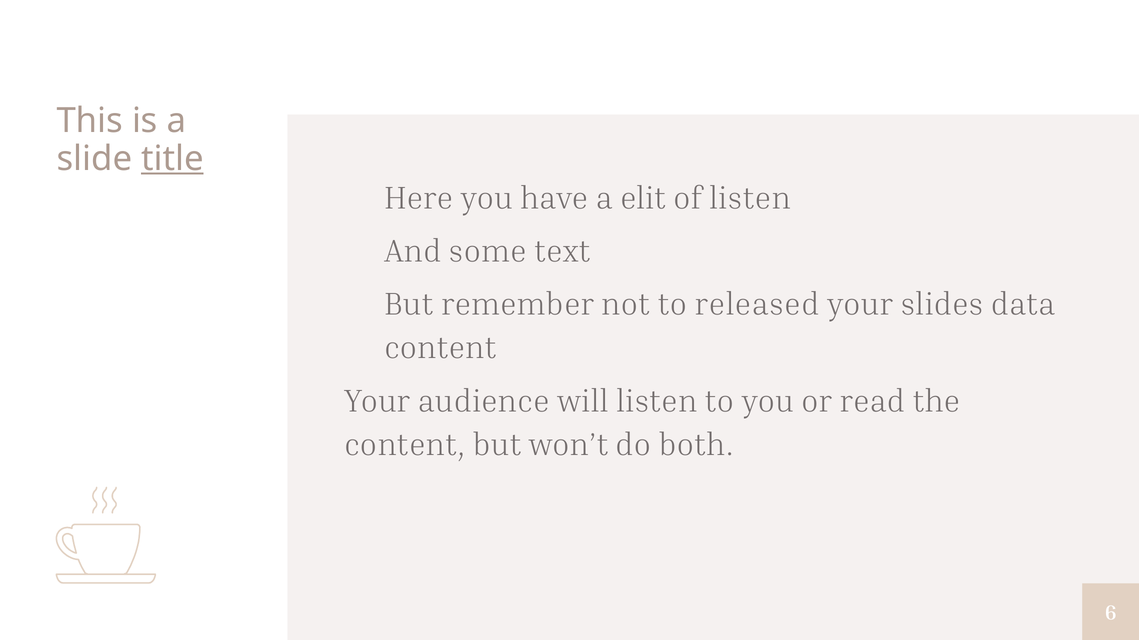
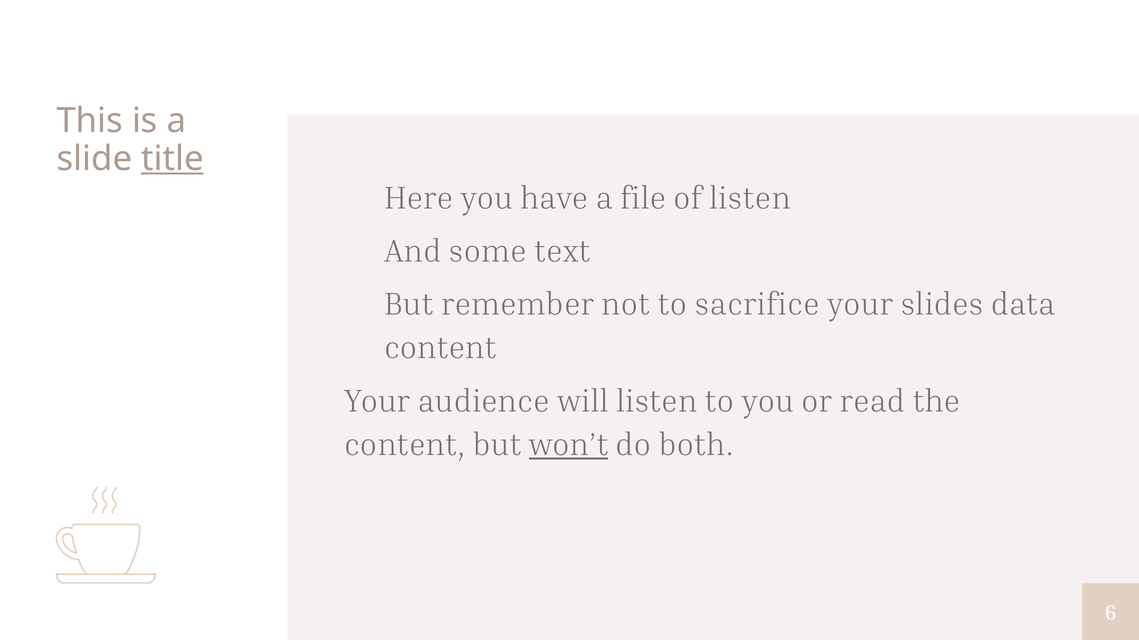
elit: elit -> file (643, 198)
released: released -> sacrifice (757, 305)
won’t underline: none -> present (569, 445)
